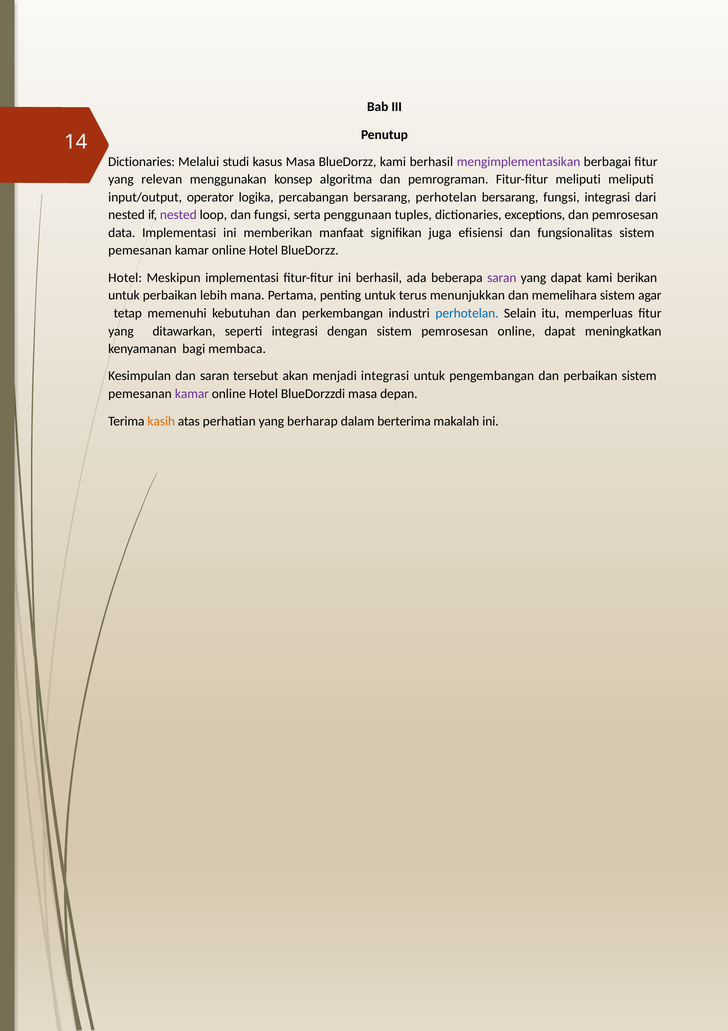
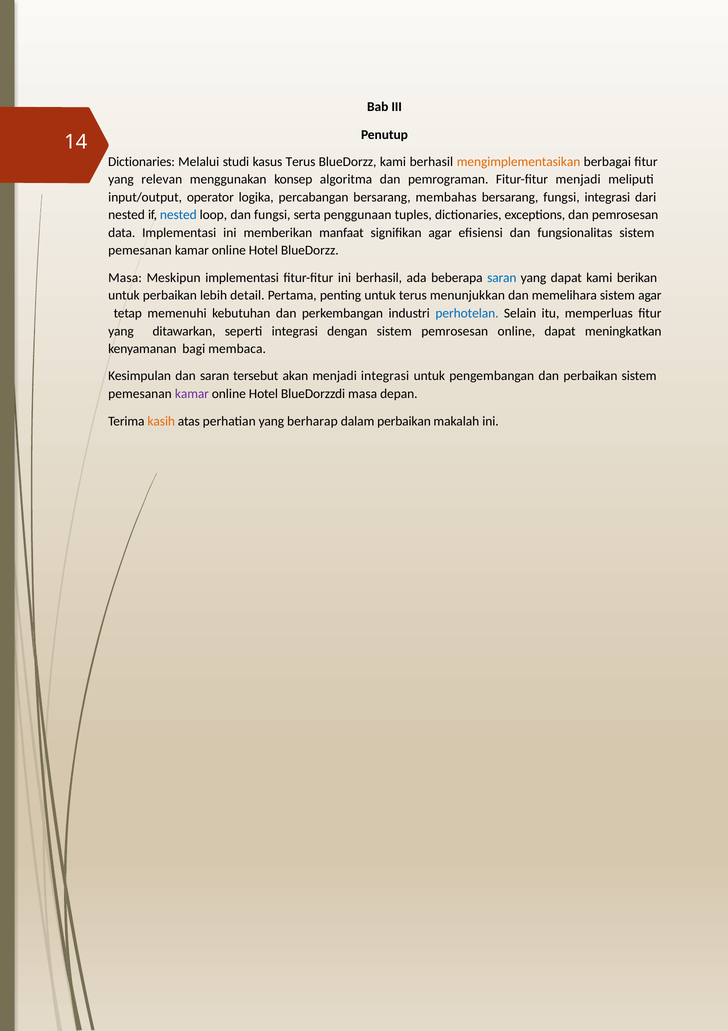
kasus Masa: Masa -> Terus (301, 162)
mengimplementasikan colour: purple -> orange (519, 162)
Fitur-fitur meliputi: meliputi -> menjadi (578, 179)
bersarang perhotelan: perhotelan -> membahas (446, 197)
nested colour: purple -> blue (178, 215)
signifikan juga: juga -> agar (440, 233)
Hotel: Hotel -> Masa (125, 278)
saran colour: purple -> blue (502, 278)
mana: mana -> detail (247, 295)
dalam berterima: berterima -> perbaikan (404, 421)
